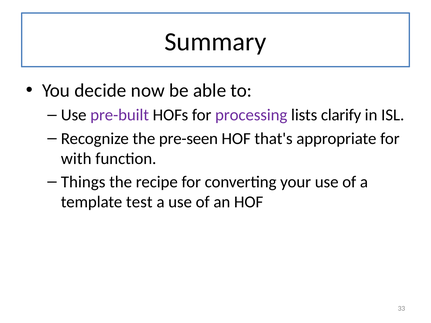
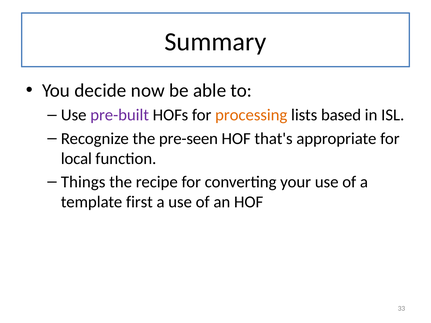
processing colour: purple -> orange (251, 115)
clarify: clarify -> based (341, 115)
with: with -> local (76, 159)
test: test -> first (139, 202)
